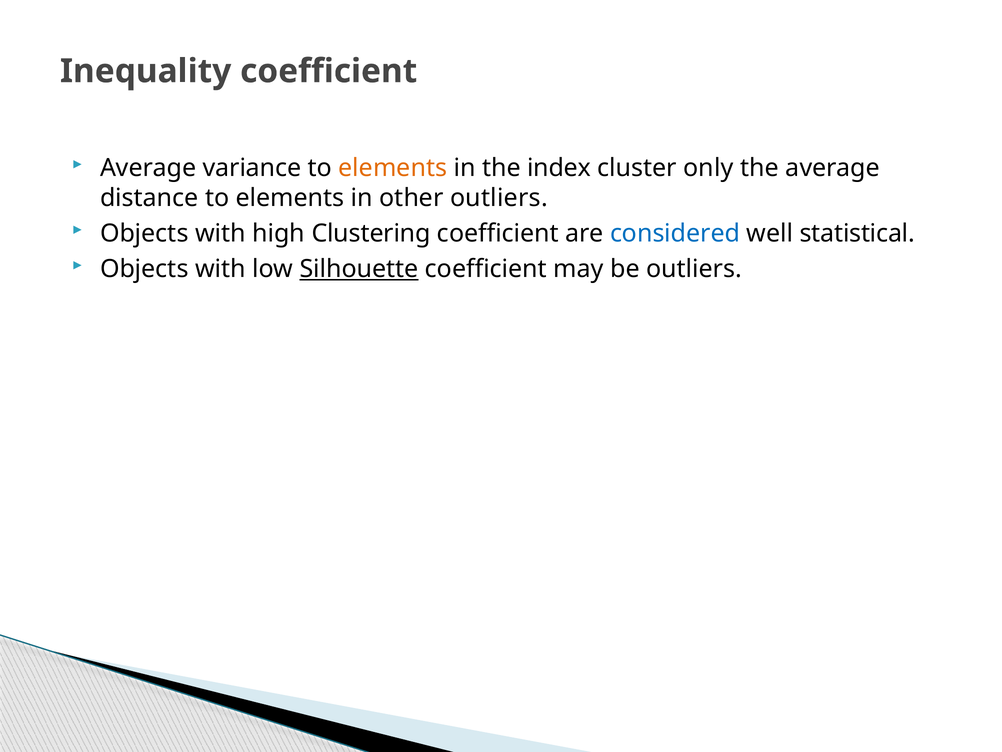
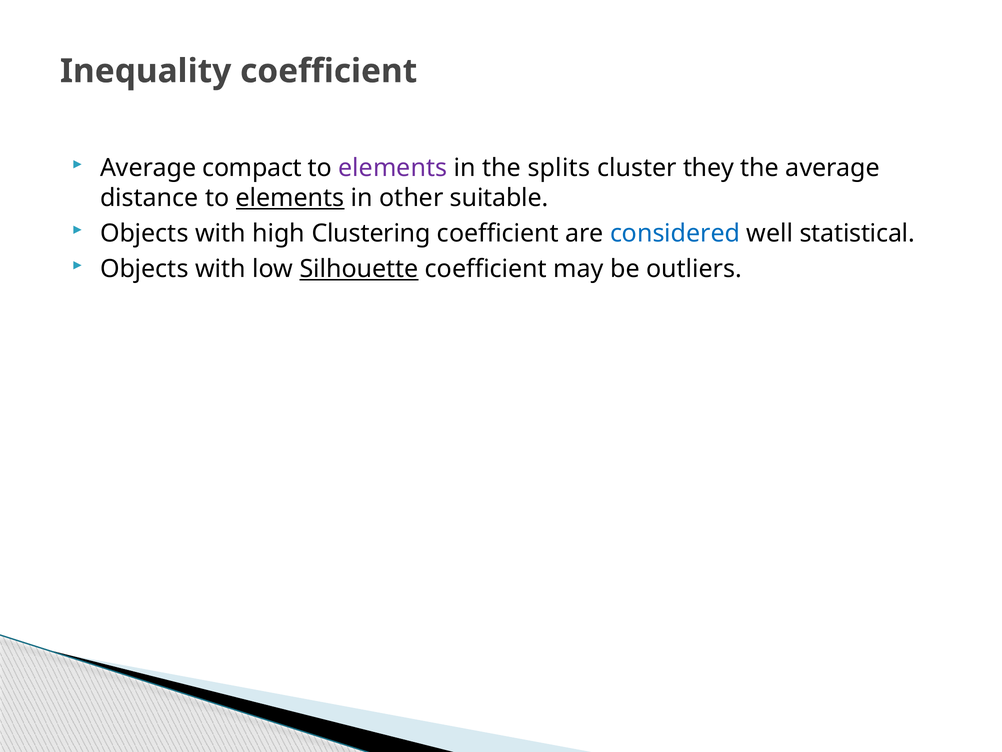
variance: variance -> compact (252, 168)
elements colour: orange -> purple (393, 168)
index: index -> splits (559, 168)
only: only -> they (708, 168)
elements underline: none -> present (290, 198)
other outliers: outliers -> suitable (499, 198)
